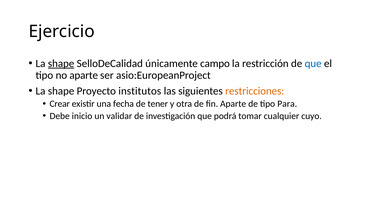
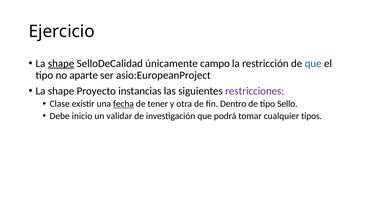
institutos: institutos -> instancias (140, 91)
restricciones colour: orange -> purple (255, 91)
Crear: Crear -> Clase (60, 104)
fecha underline: none -> present (123, 104)
fin Aparte: Aparte -> Dentro (233, 104)
Para: Para -> Sello (287, 104)
cuyo: cuyo -> tipos (312, 116)
